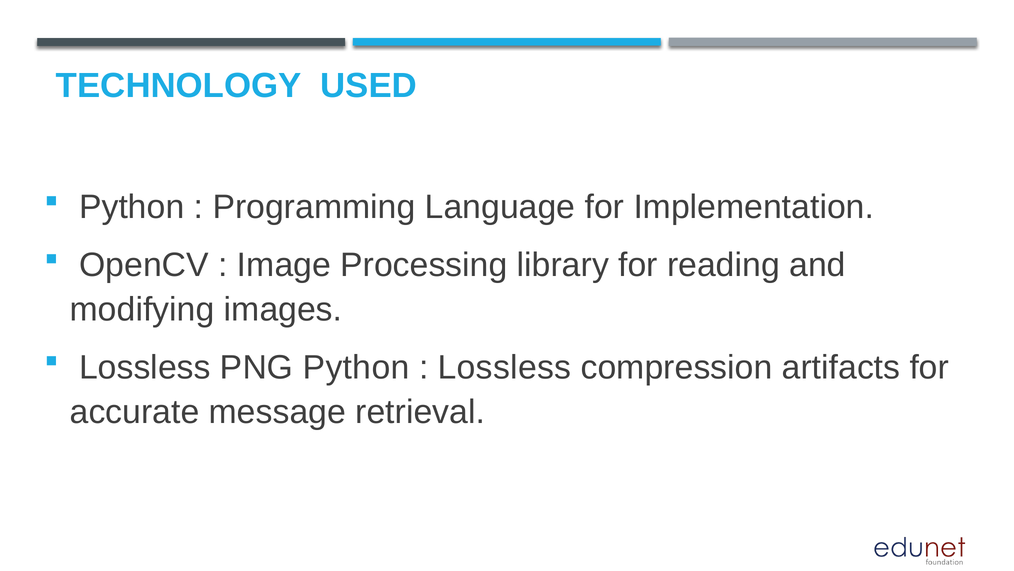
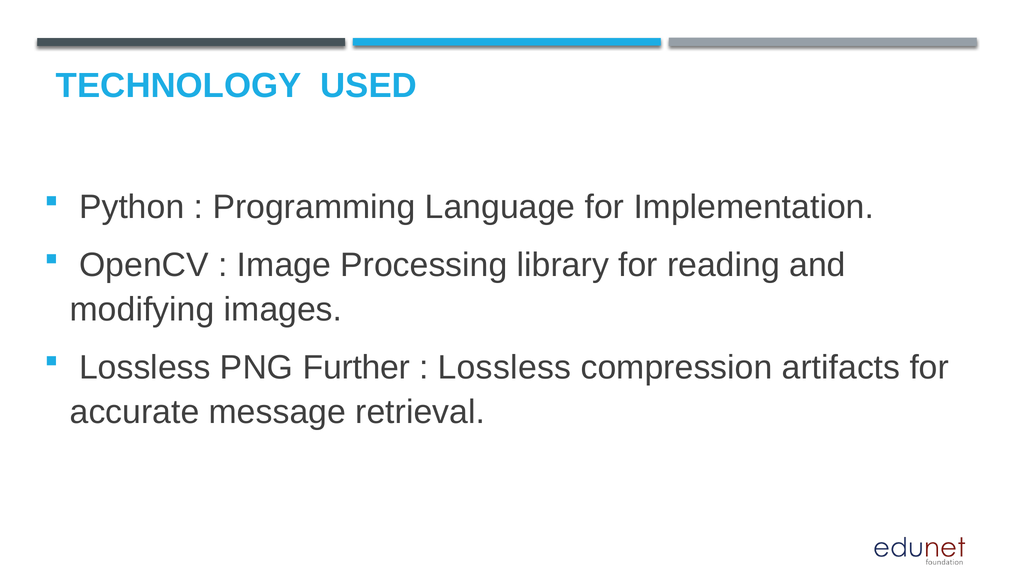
PNG Python: Python -> Further (356, 367)
